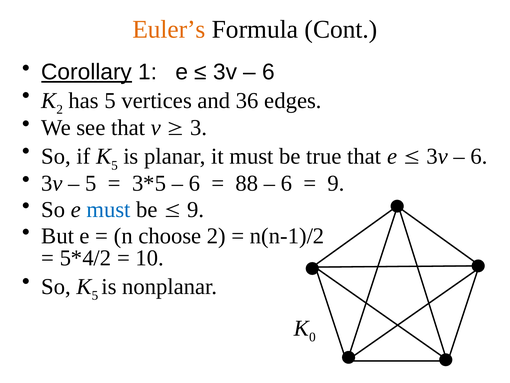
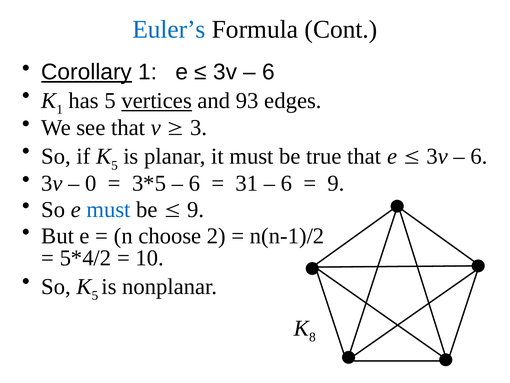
Euler’s colour: orange -> blue (169, 29)
2: 2 -> 1 (60, 109)
vertices underline: none -> present (157, 101)
36: 36 -> 93 (247, 101)
5: 5 -> 0 (91, 183)
88: 88 -> 31 (247, 183)
0: 0 -> 8 (312, 337)
